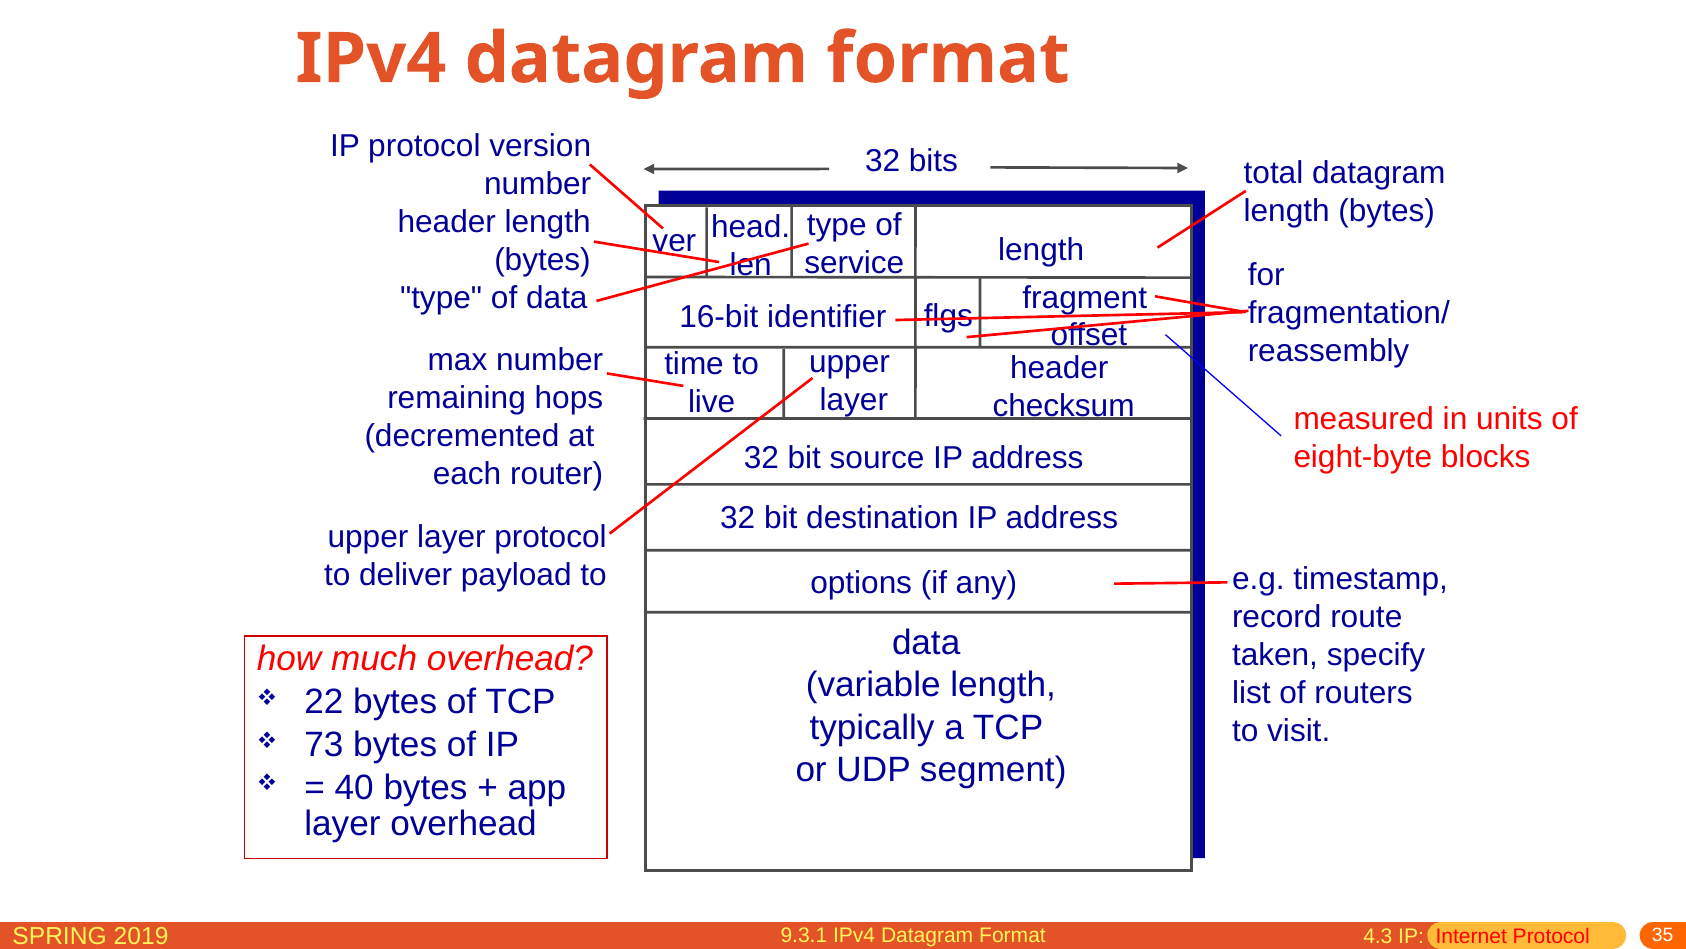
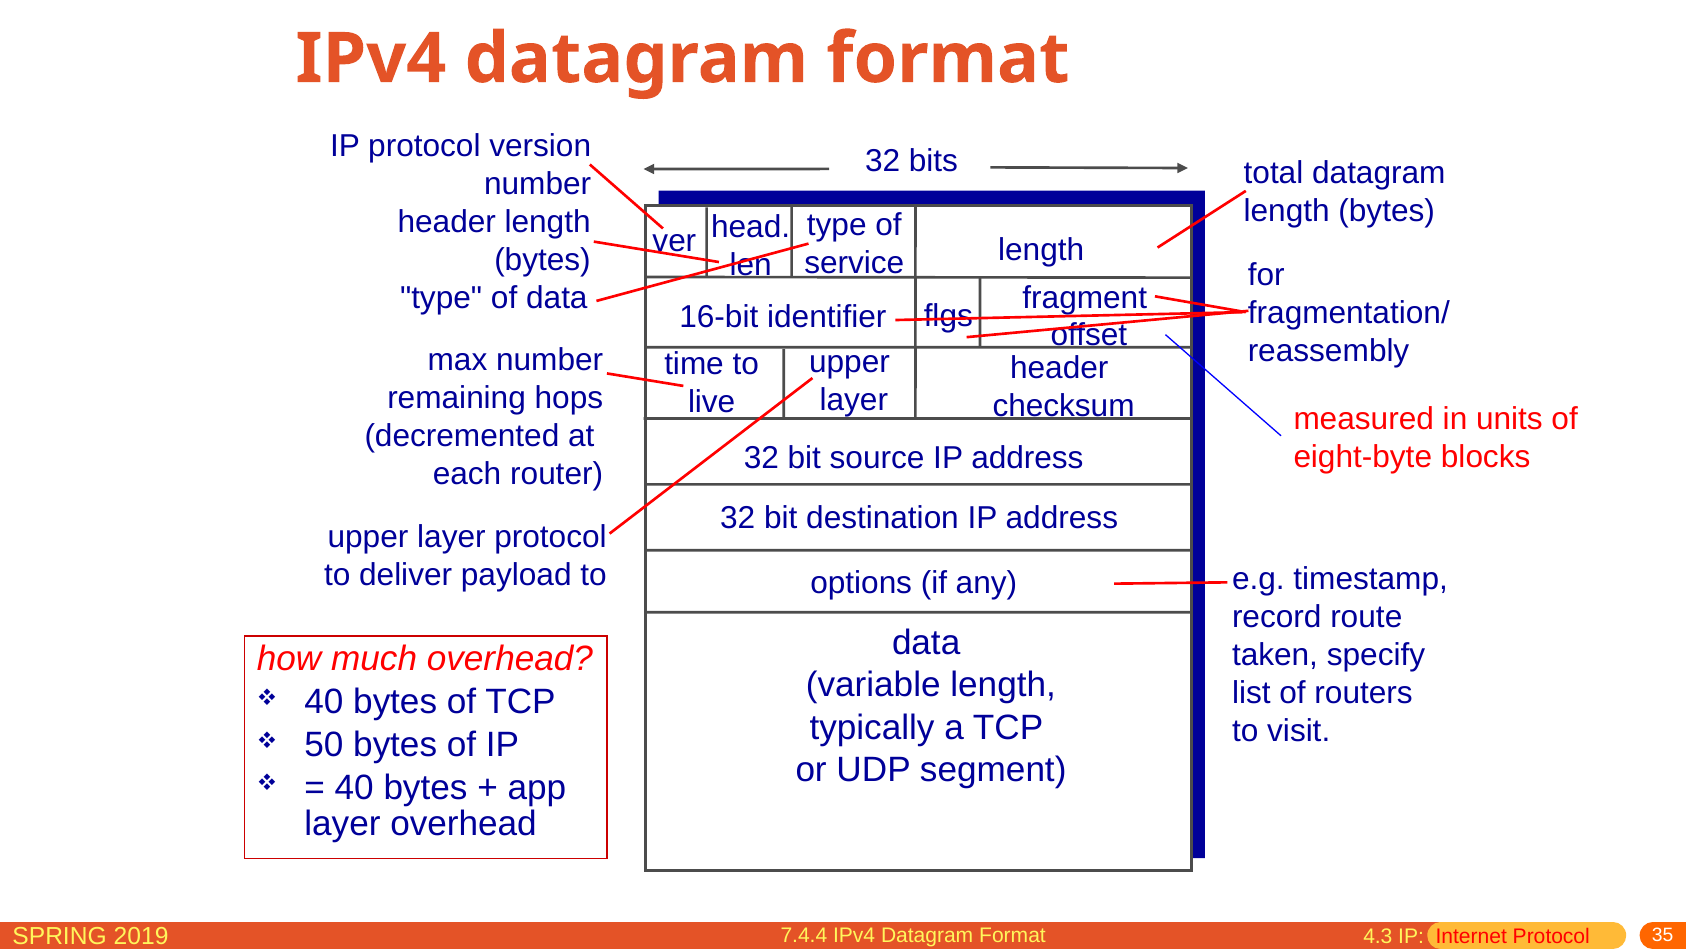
22: 22 -> 40 (324, 702)
73: 73 -> 50 (324, 745)
9.3.1: 9.3.1 -> 7.4.4 (804, 935)
